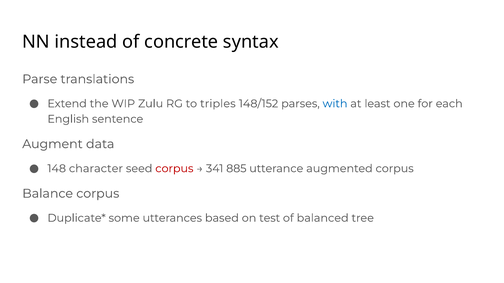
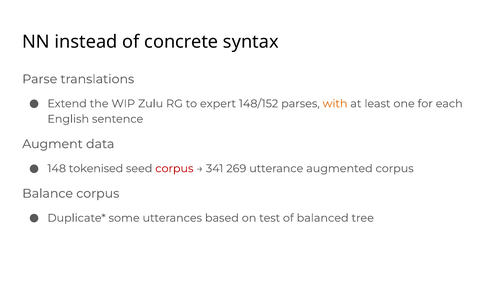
triples: triples -> expert (218, 104)
with colour: blue -> orange (335, 104)
character: character -> tokenised (96, 169)
885: 885 -> 269 (236, 169)
